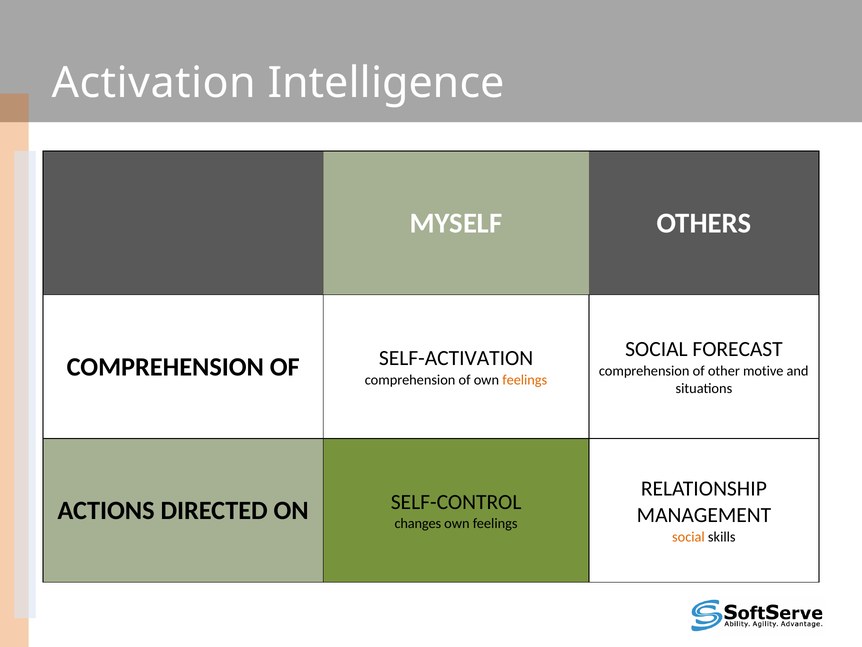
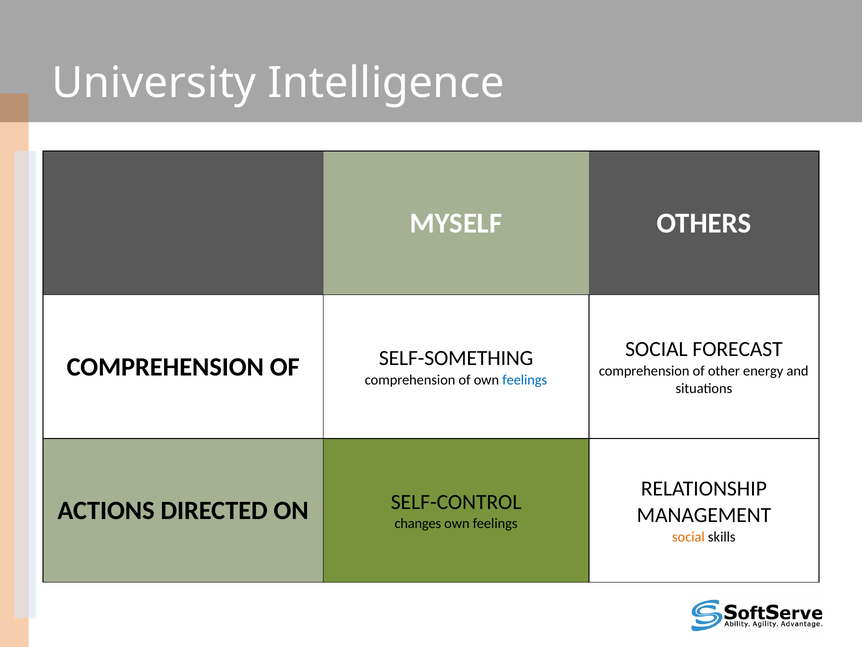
Activation: Activation -> University (154, 83)
SELF-ACTIVATION: SELF-ACTIVATION -> SELF-SOMETHING (456, 358)
motive: motive -> energy (763, 371)
feelings colour: orange -> blue (525, 380)
